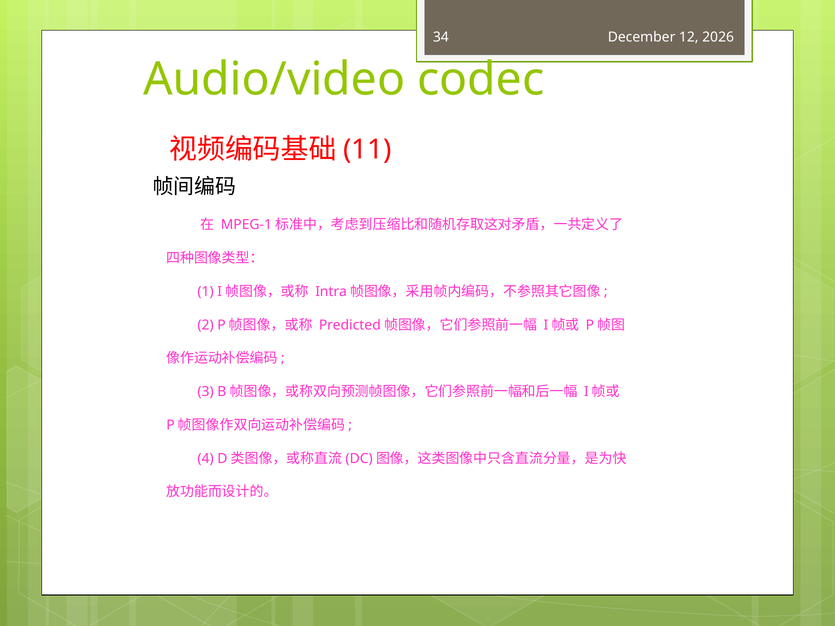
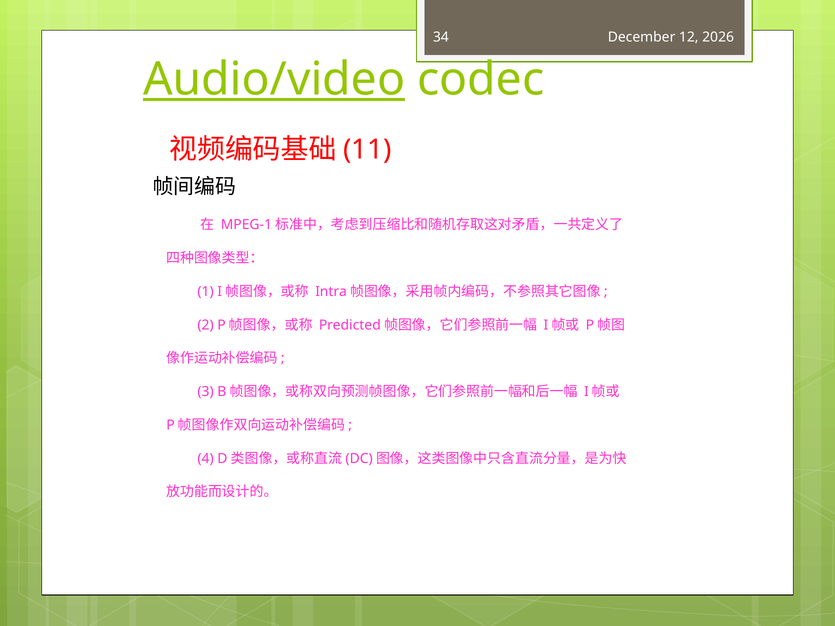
Audio/video underline: none -> present (274, 80)
